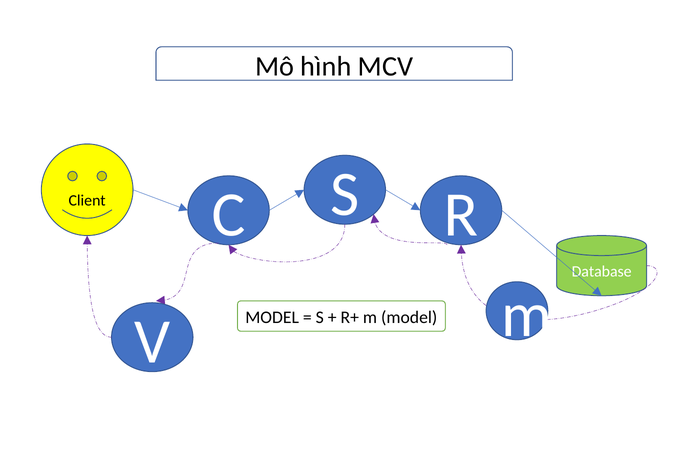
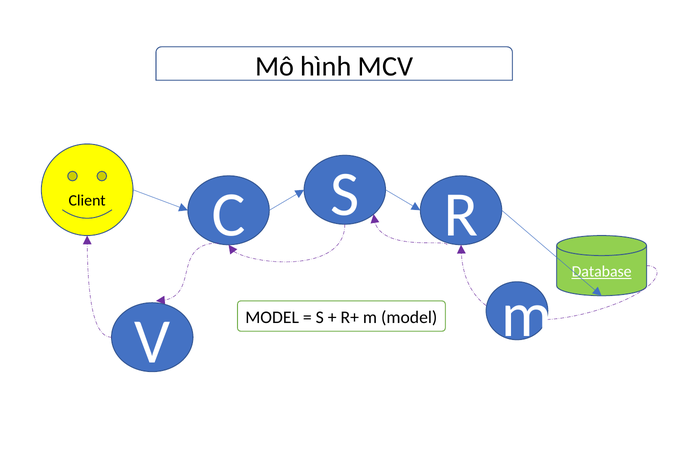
Database underline: none -> present (602, 272)
